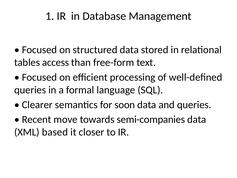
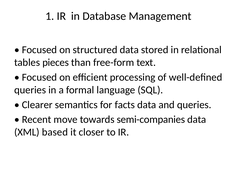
access: access -> pieces (56, 62)
soon: soon -> facts (125, 105)
